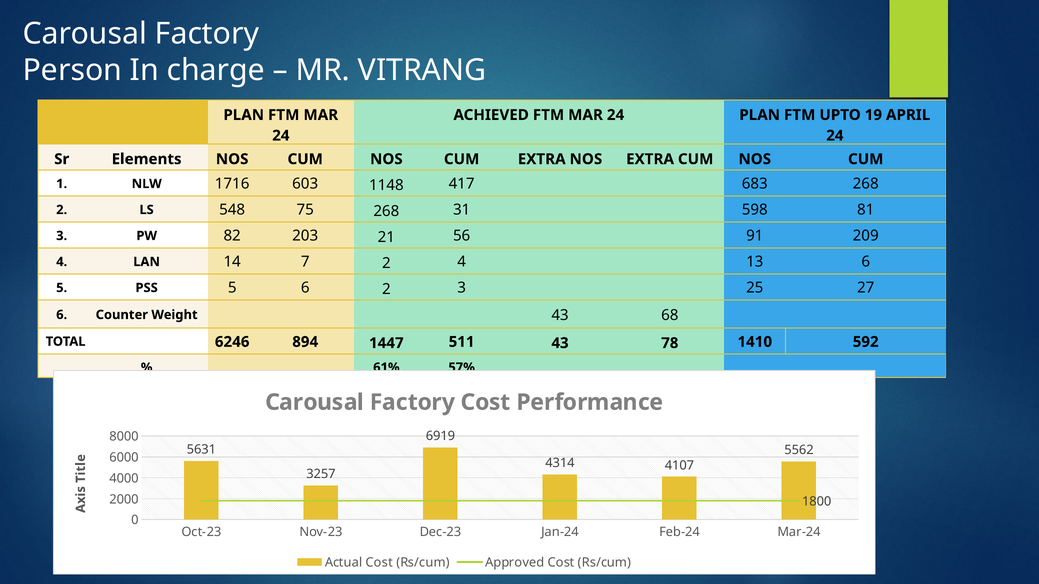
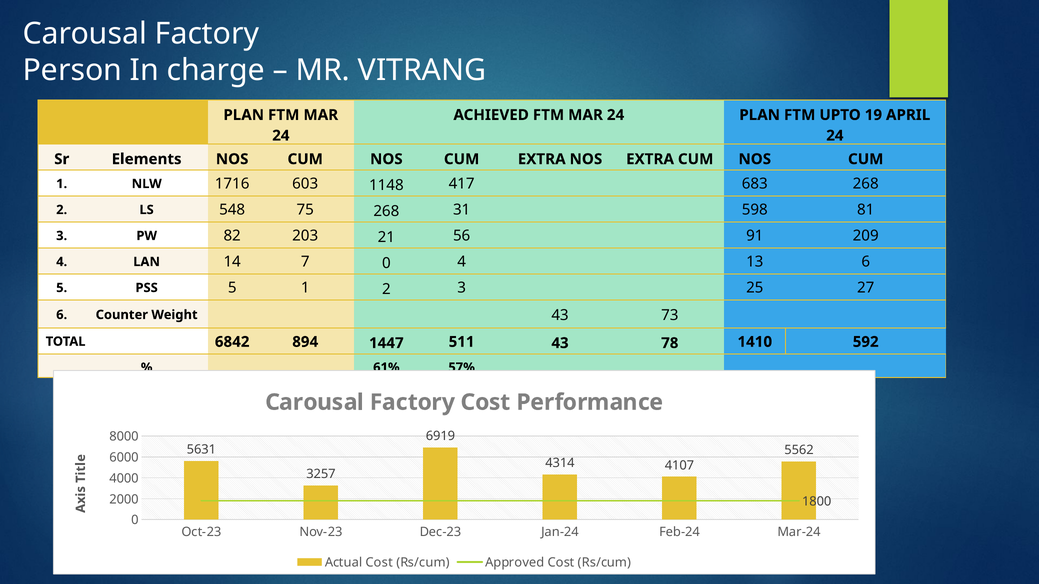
7 2: 2 -> 0 (386, 263)
5 6: 6 -> 1 (305, 288)
68: 68 -> 73 (670, 315)
6246: 6246 -> 6842 (232, 342)
